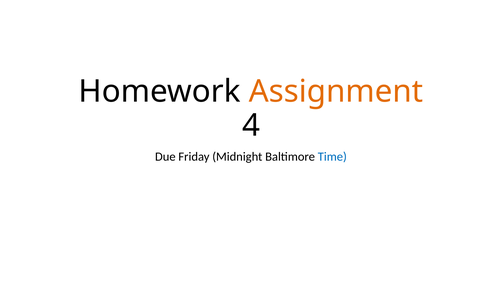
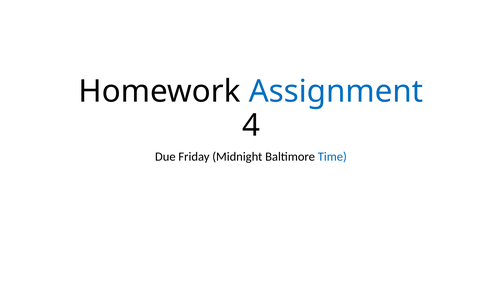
Assignment colour: orange -> blue (336, 92)
